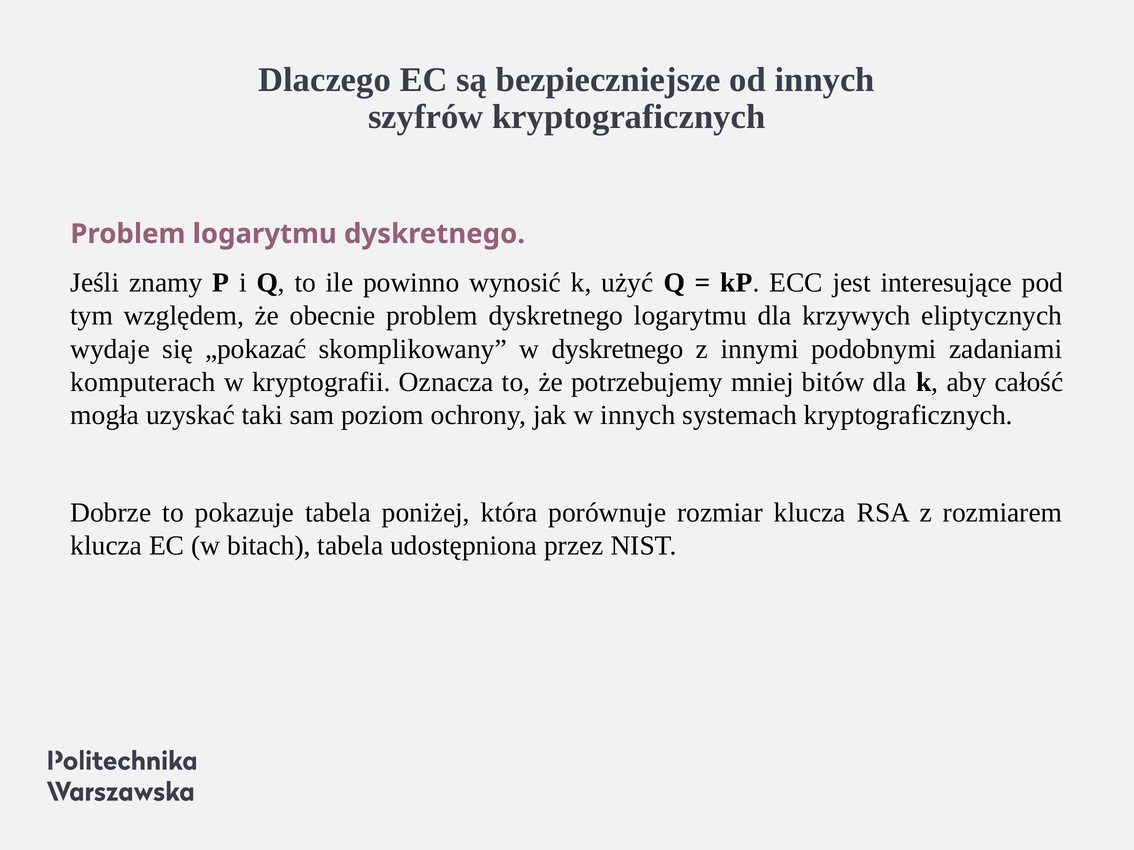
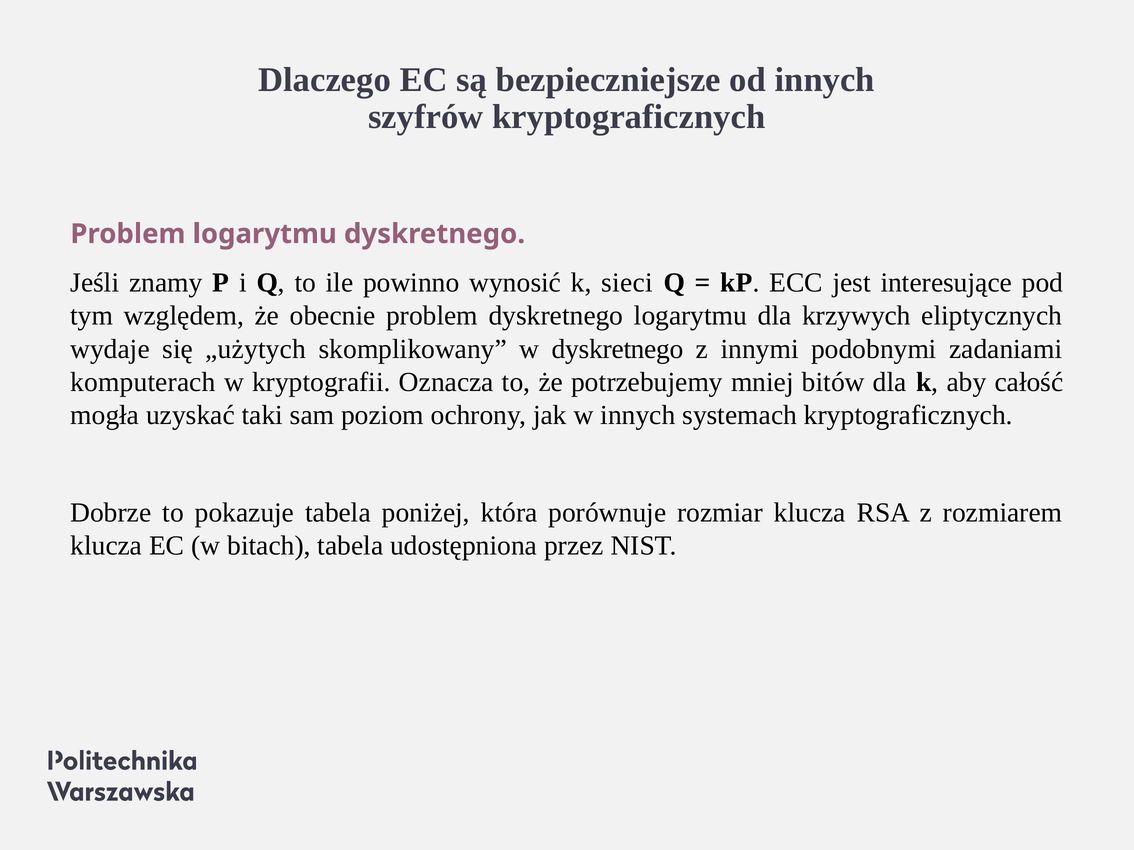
użyć: użyć -> sieci (627, 283)
„pokazać: „pokazać -> „użytych (256, 349)
